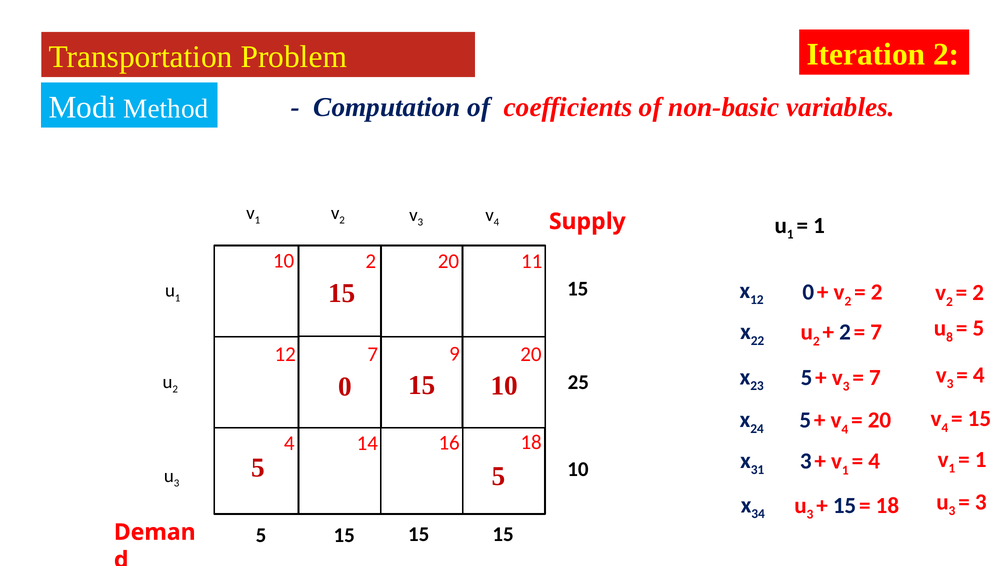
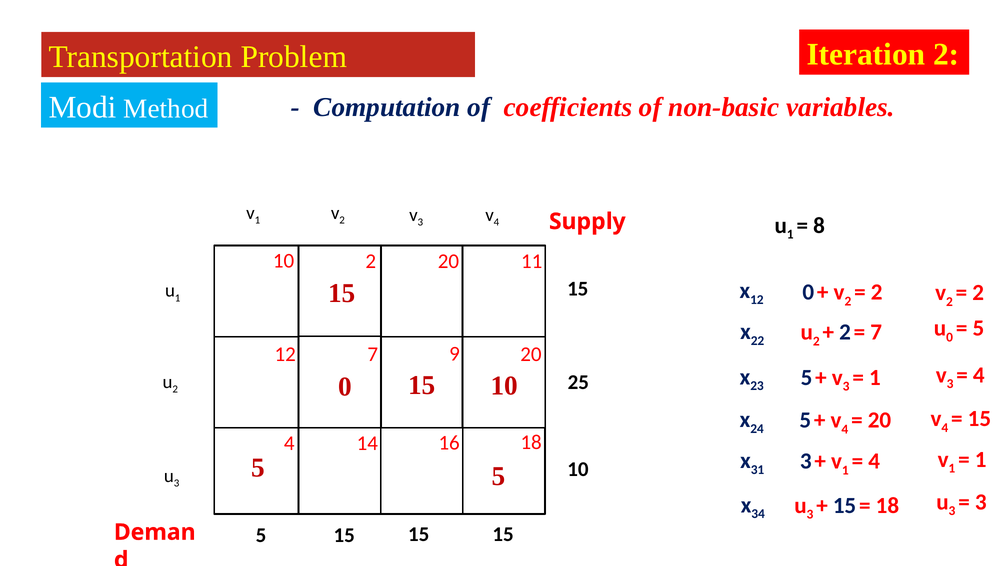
1: 1 -> 8 (819, 226)
8: 8 -> 0 (950, 337)
7: 7 -> 1 (875, 378)
